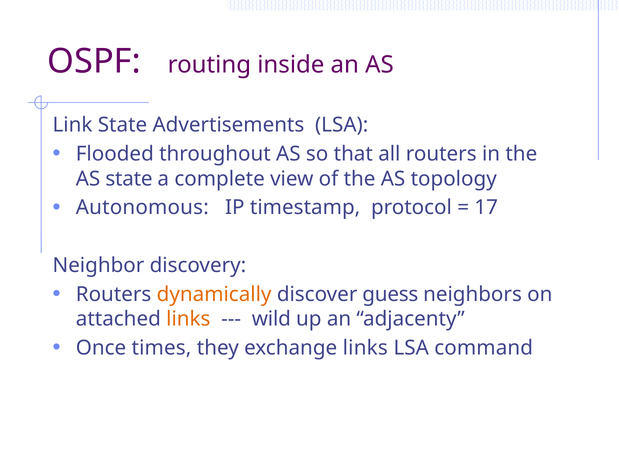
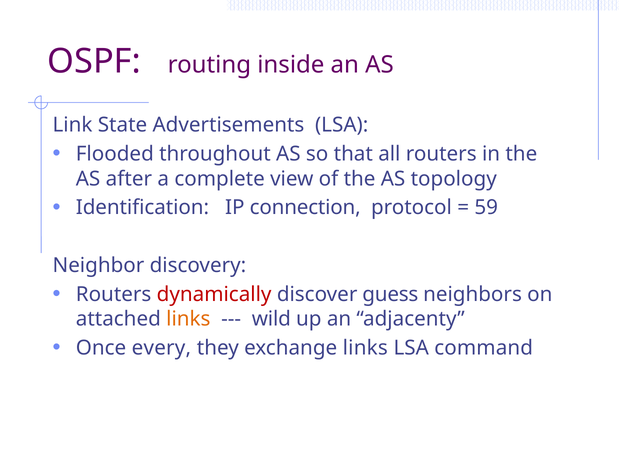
AS state: state -> after (129, 179)
Autonomous: Autonomous -> Identification (142, 208)
timestamp: timestamp -> connection (305, 208)
17: 17 -> 59 (486, 208)
dynamically colour: orange -> red (214, 294)
times: times -> every (161, 348)
